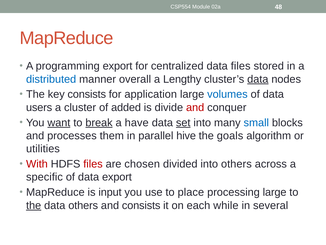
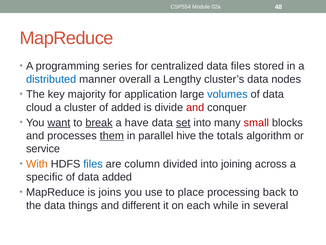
programming export: export -> series (117, 66)
data underline: present -> none (258, 79)
key consists: consists -> majority (87, 94)
users: users -> cloud (39, 107)
small colour: blue -> red (256, 122)
them underline: none -> present (112, 136)
goals: goals -> totals (230, 136)
utilities: utilities -> service (43, 149)
With colour: red -> orange (37, 164)
files colour: red -> blue (93, 164)
chosen: chosen -> column (142, 164)
into others: others -> joining (236, 164)
data export: export -> added (117, 177)
input: input -> joins (110, 192)
processing large: large -> back (274, 192)
the underline: present -> none (34, 205)
data others: others -> things (83, 205)
and consists: consists -> different (141, 205)
